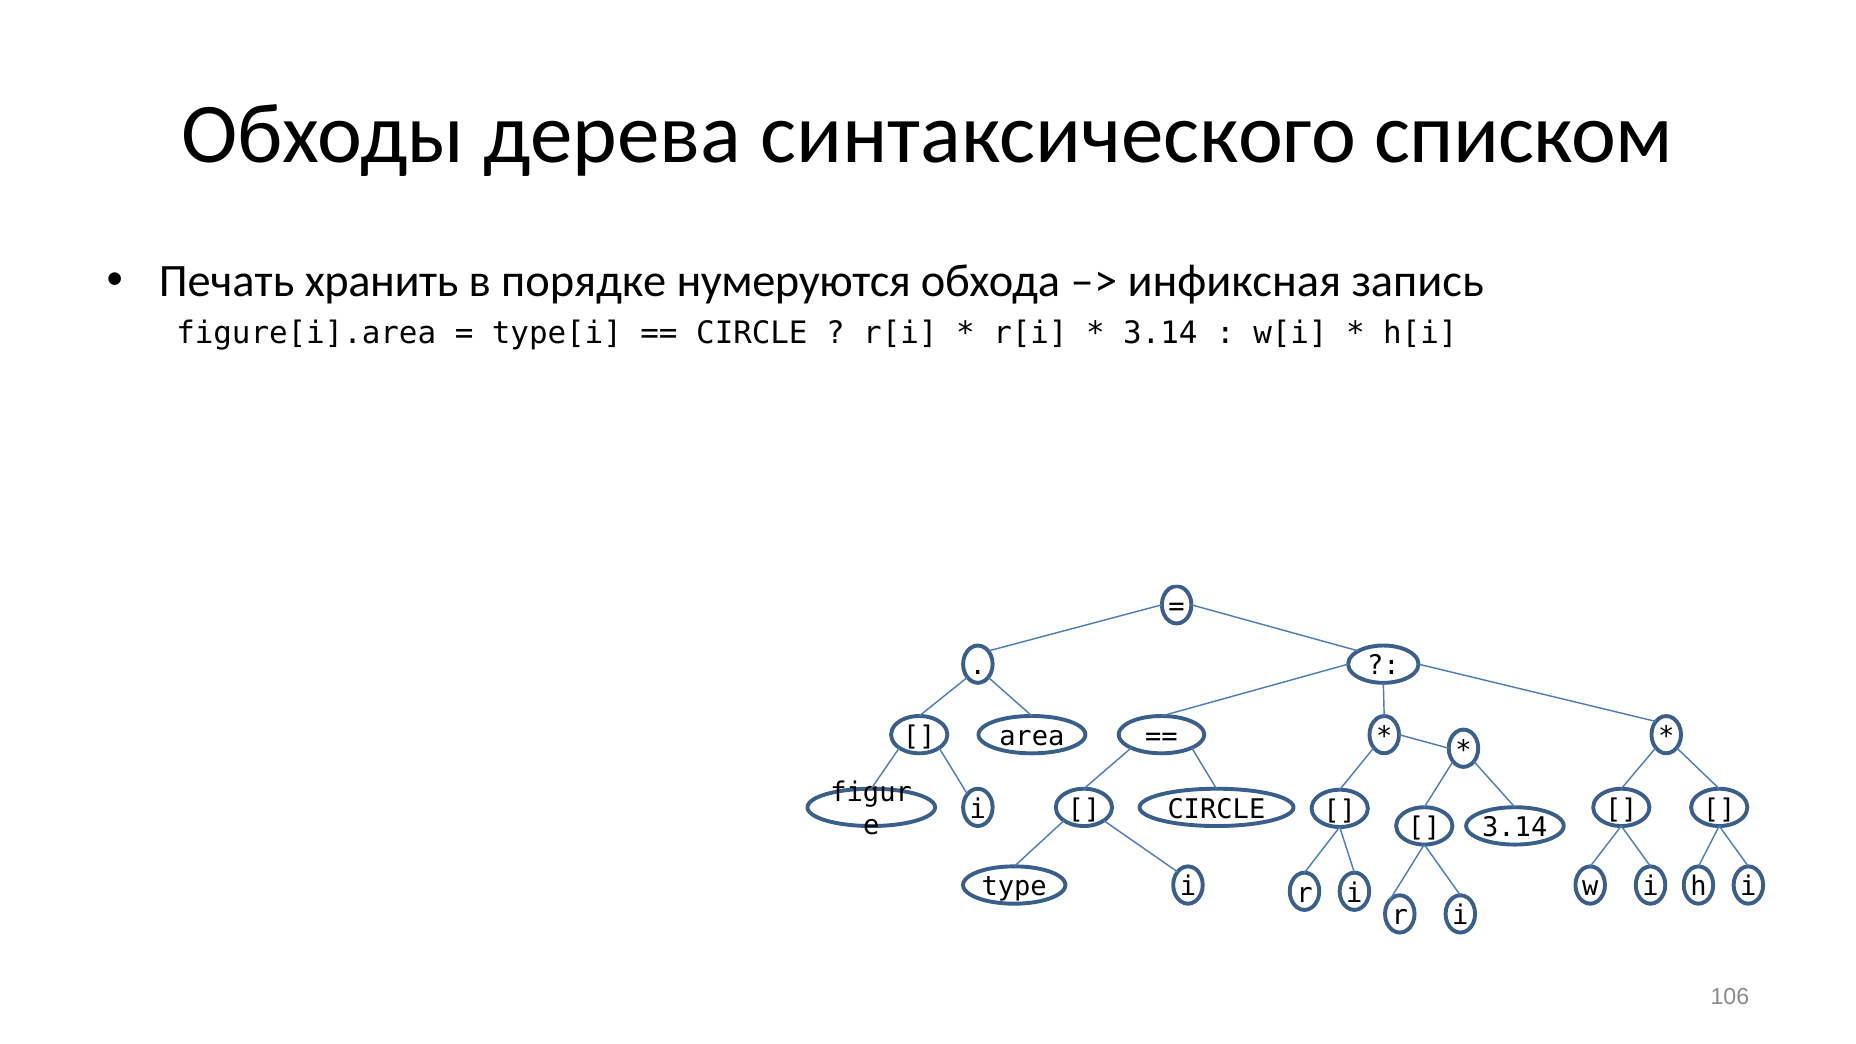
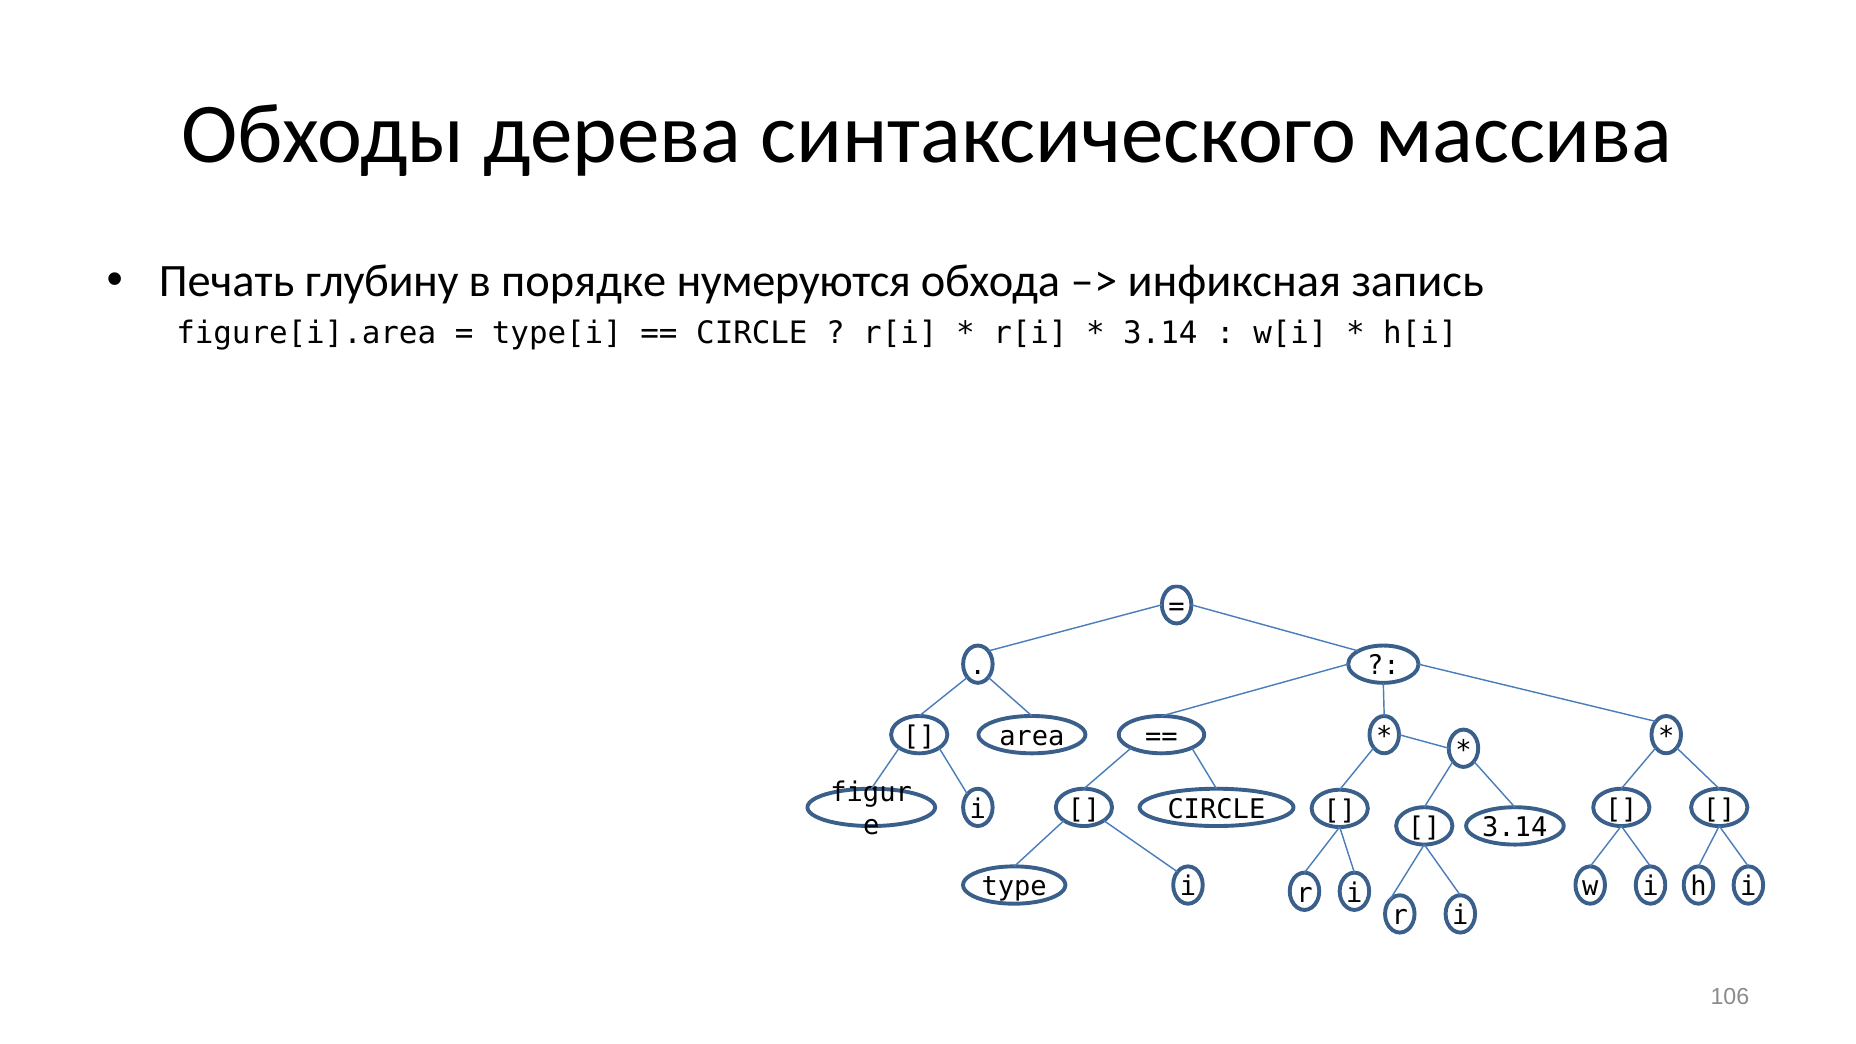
списком: списком -> массива (1524, 135)
хранить: хранить -> глубину (382, 282)
